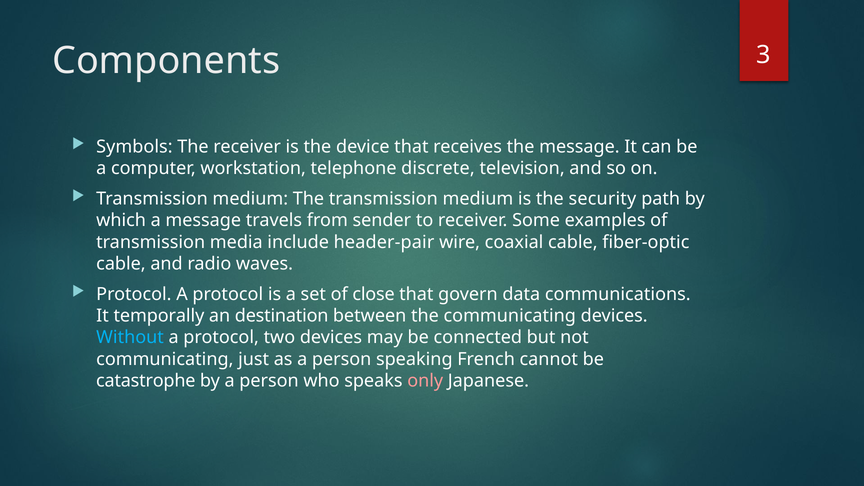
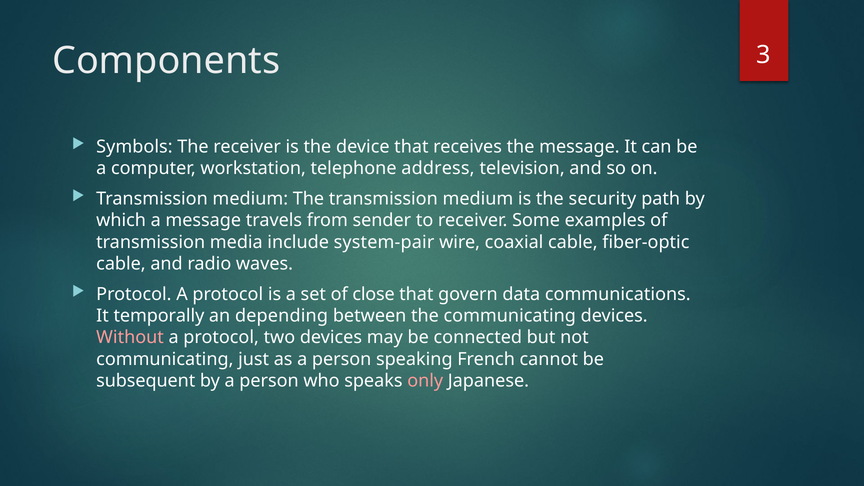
discrete: discrete -> address (438, 168)
header-pair: header-pair -> system-pair (384, 242)
destination: destination -> depending (281, 316)
Without colour: light blue -> pink (130, 338)
catastrophe: catastrophe -> subsequent (146, 381)
